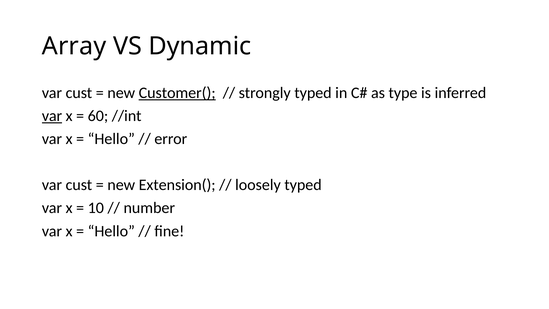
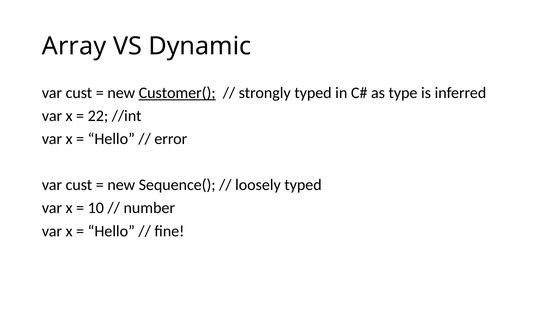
var underline: present -> none (52, 116)
60: 60 -> 22 (98, 116)
Extension(: Extension( -> Sequence( (177, 185)
